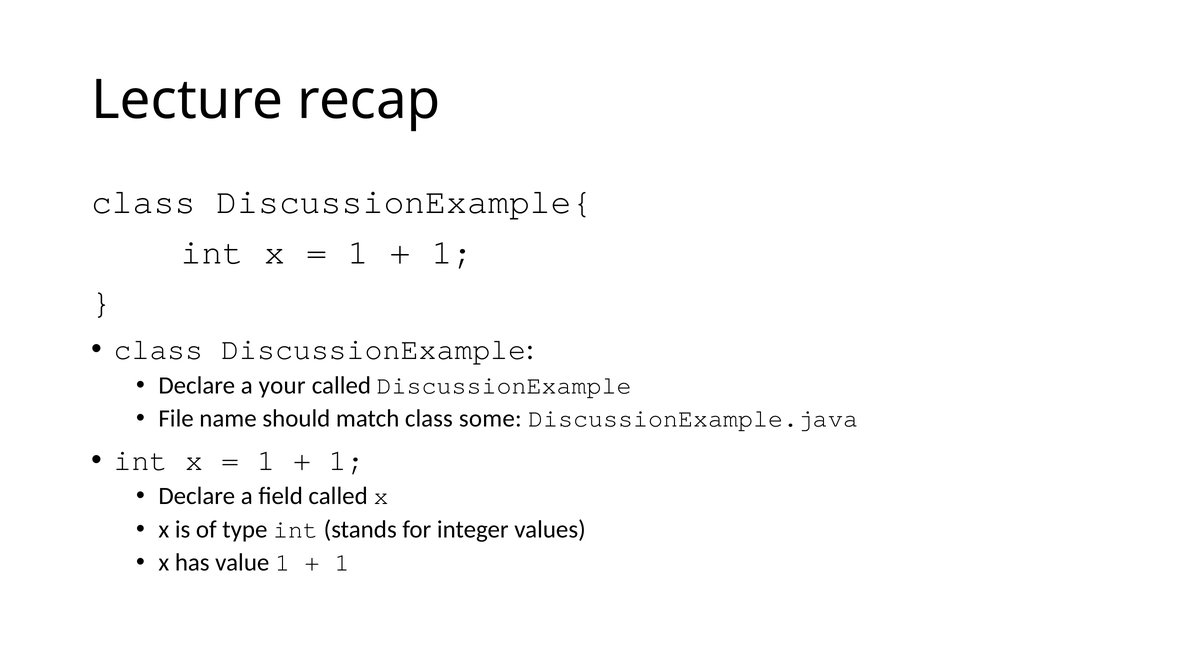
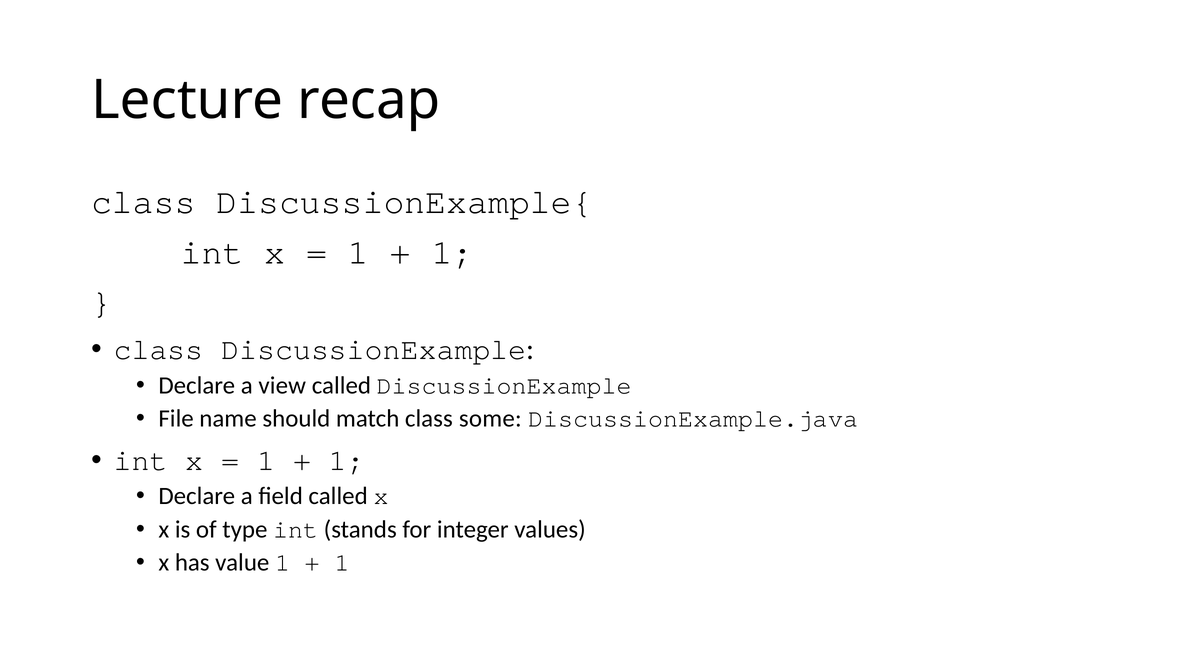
your: your -> view (282, 386)
